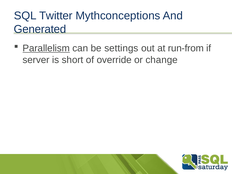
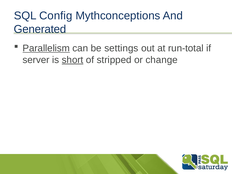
Twitter: Twitter -> Config (56, 16)
run-from: run-from -> run-total (186, 48)
short underline: none -> present (73, 60)
override: override -> stripped (114, 60)
